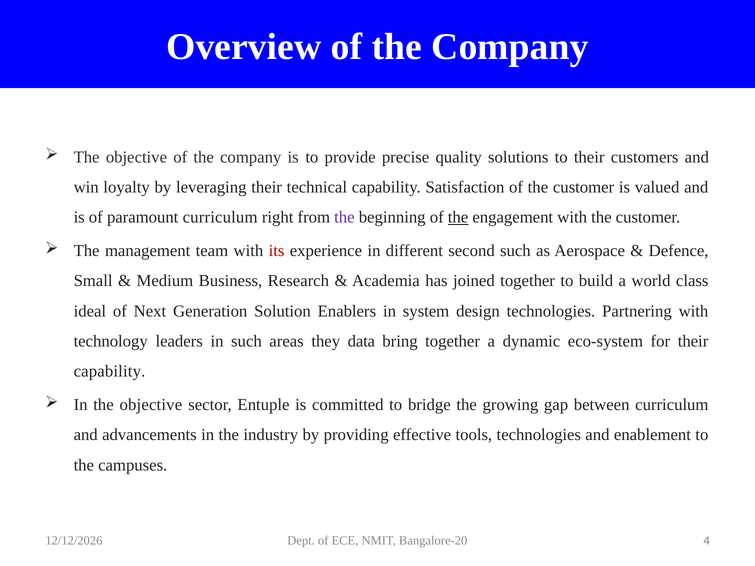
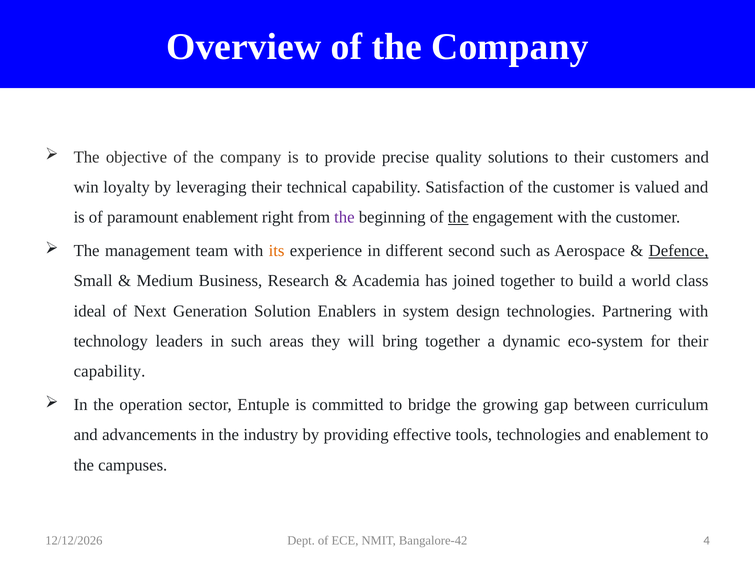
paramount curriculum: curriculum -> enablement (220, 217)
its colour: red -> orange (277, 251)
Defence underline: none -> present (679, 251)
data: data -> will (361, 341)
In the objective: objective -> operation (151, 405)
Bangalore-20: Bangalore-20 -> Bangalore-42 (433, 541)
